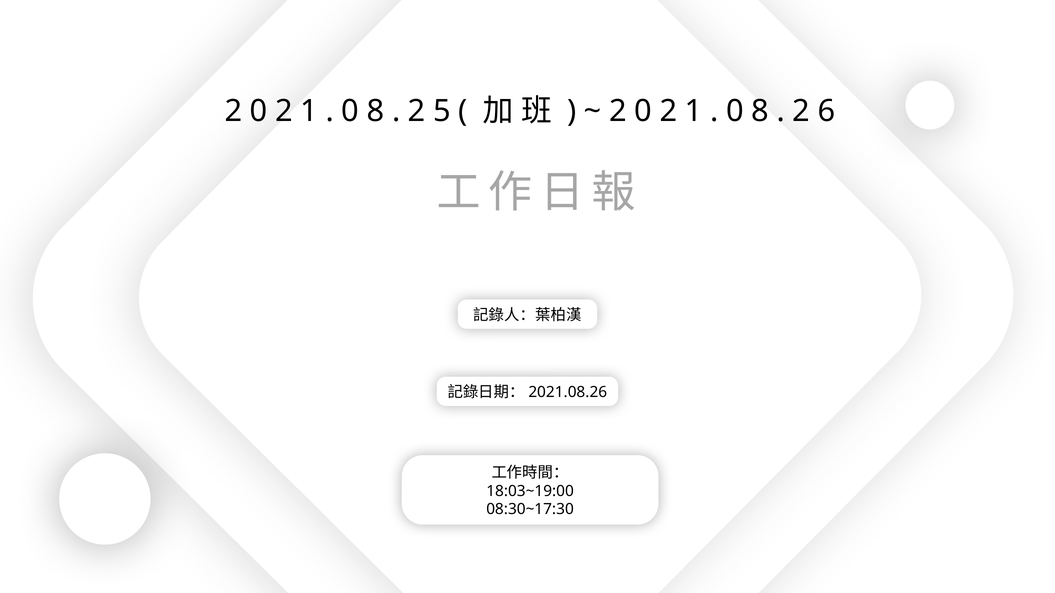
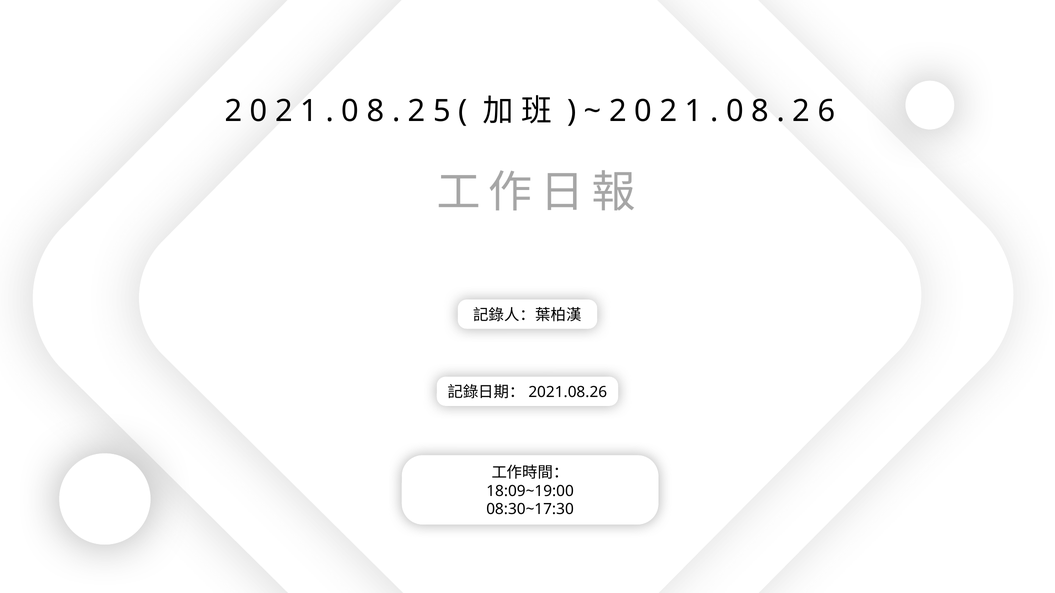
18:03~19:00: 18:03~19:00 -> 18:09~19:00 (530, 491)
